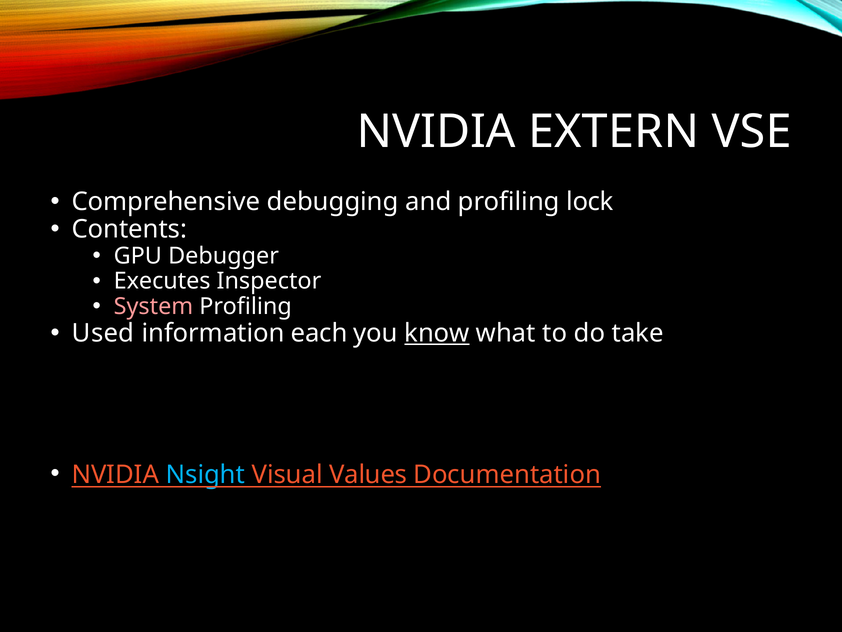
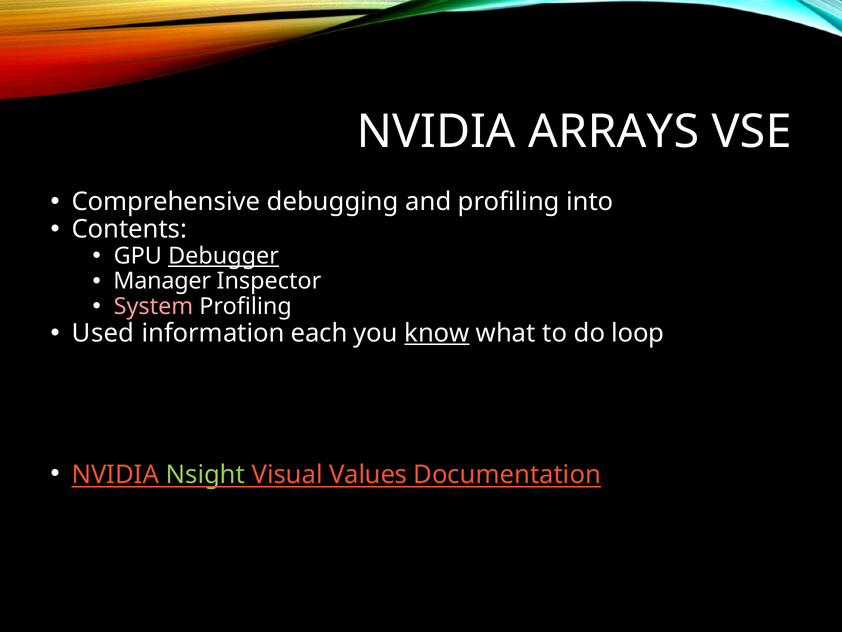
EXTERN: EXTERN -> ARRAYS (614, 131)
lock: lock -> into (590, 201)
Debugger underline: none -> present (224, 256)
Executes: Executes -> Manager (162, 281)
take: take -> loop (638, 333)
Nsight colour: light blue -> light green (205, 475)
